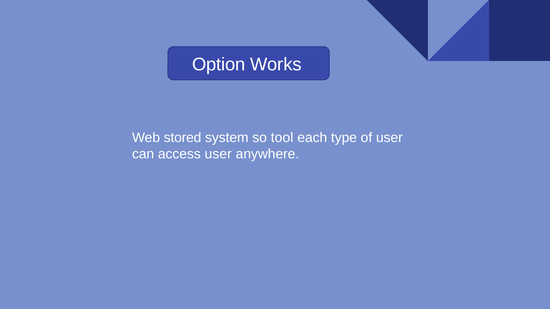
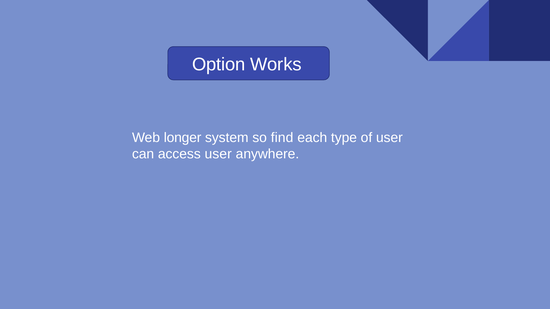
stored: stored -> longer (183, 138)
tool: tool -> find (282, 138)
